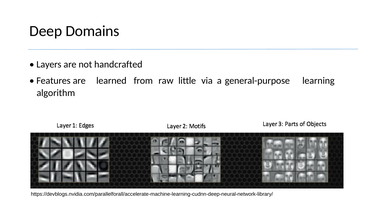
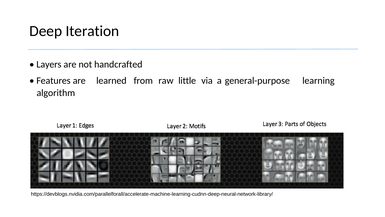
Domains: Domains -> Iteration (92, 31)
